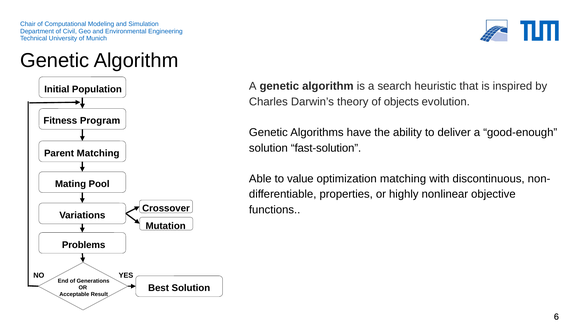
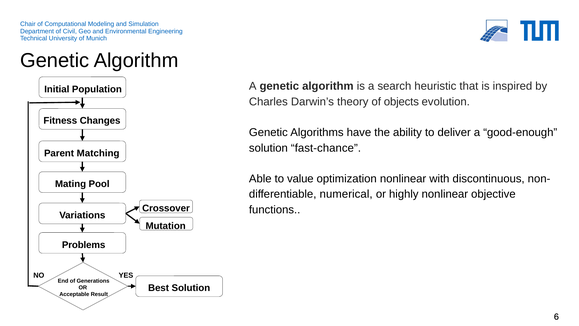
Program: Program -> Changes (100, 120)
fast-solution: fast-solution -> fast-chance (326, 148)
optimization matching: matching -> nonlinear (403, 179)
properties: properties -> numerical (346, 194)
